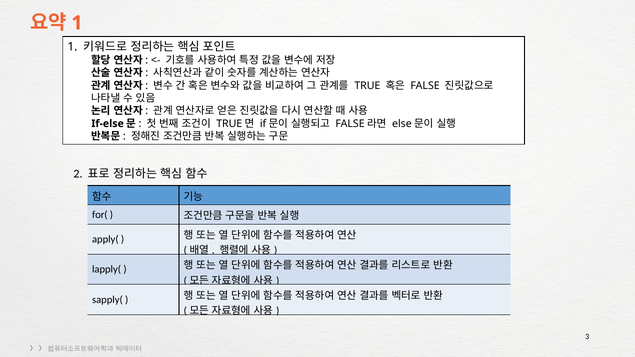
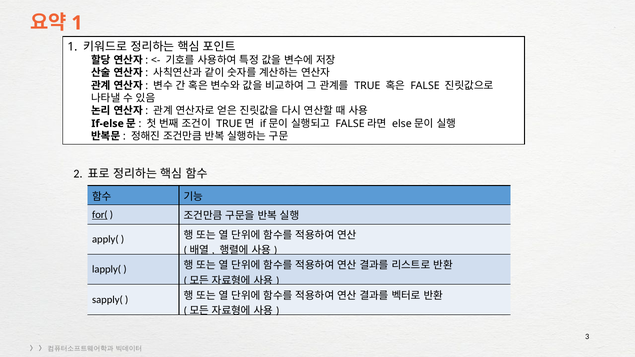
for( underline: none -> present (100, 215)
